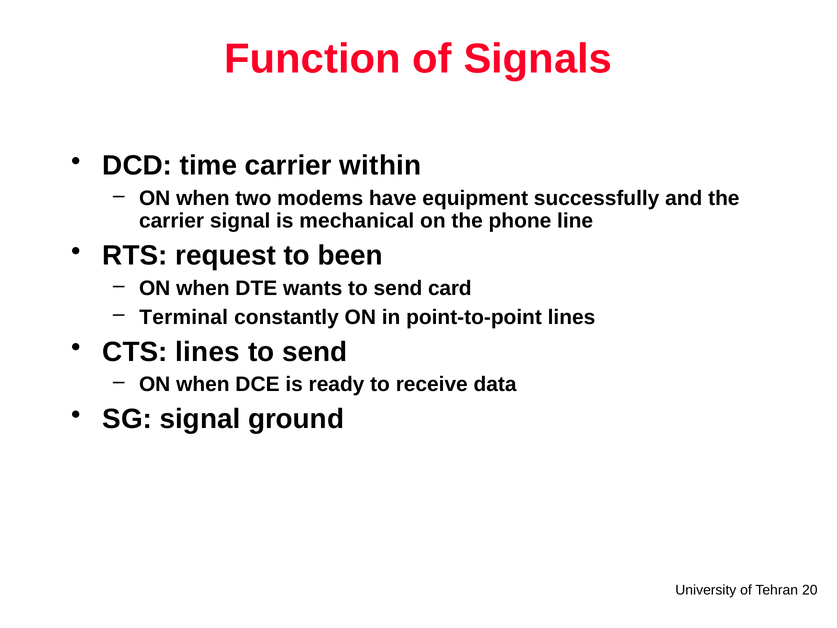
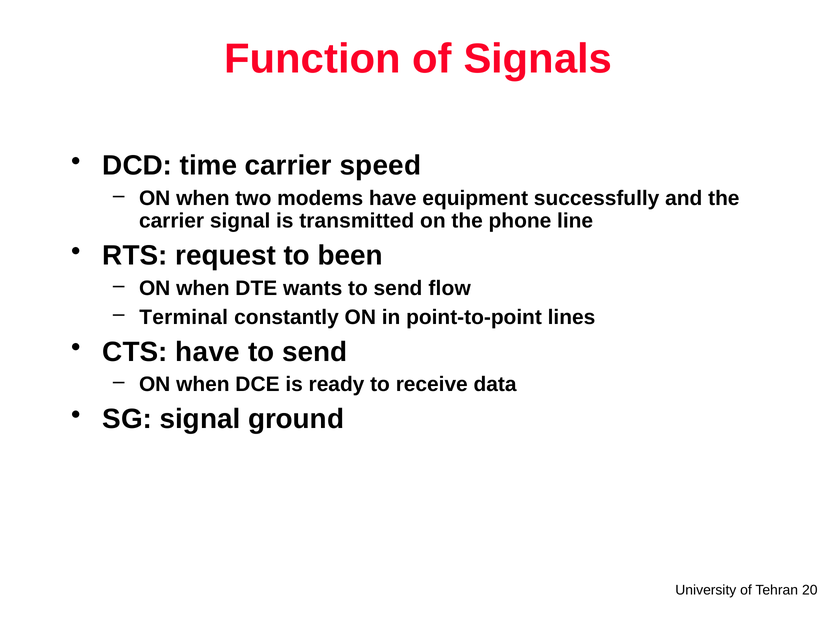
within: within -> speed (380, 165)
mechanical: mechanical -> transmitted (357, 221)
card: card -> flow (450, 288)
CTS lines: lines -> have (208, 352)
